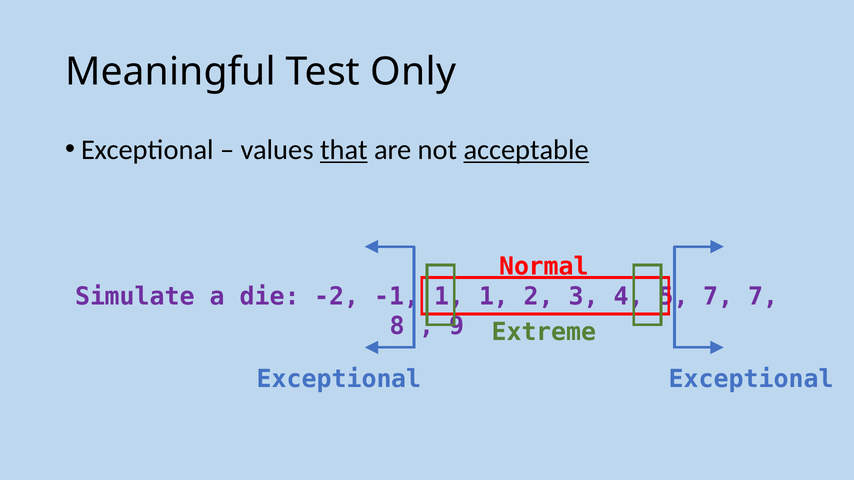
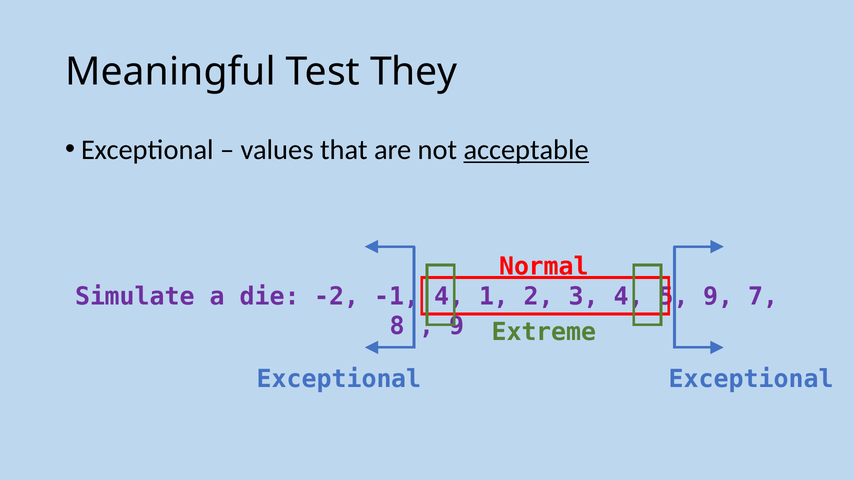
Only: Only -> They (414, 72)
that underline: present -> none (344, 150)
1: 1 -> 4 (449, 297)
7: 7 -> 9 (718, 297)
